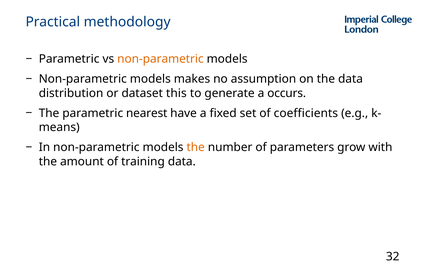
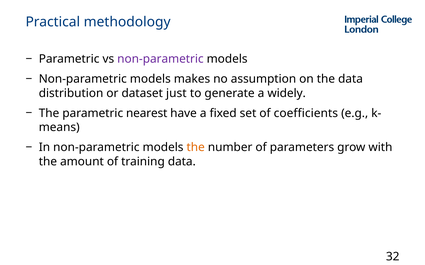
non-parametric colour: orange -> purple (160, 59)
this: this -> just (176, 93)
occurs: occurs -> widely (287, 93)
